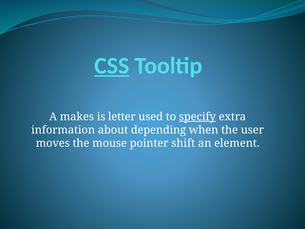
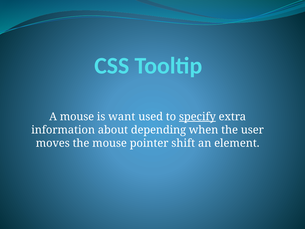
CSS underline: present -> none (112, 66)
A makes: makes -> mouse (77, 117)
letter: letter -> want (122, 117)
